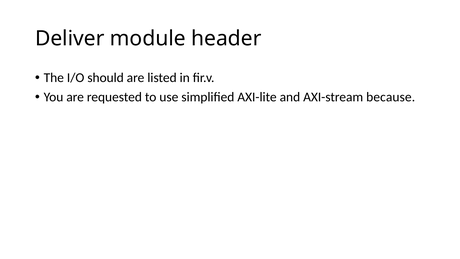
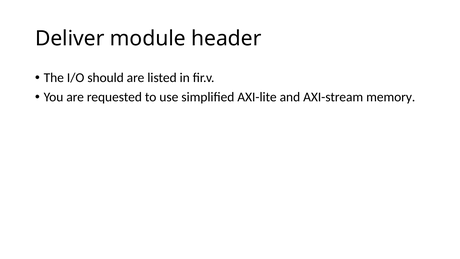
because: because -> memory (391, 97)
